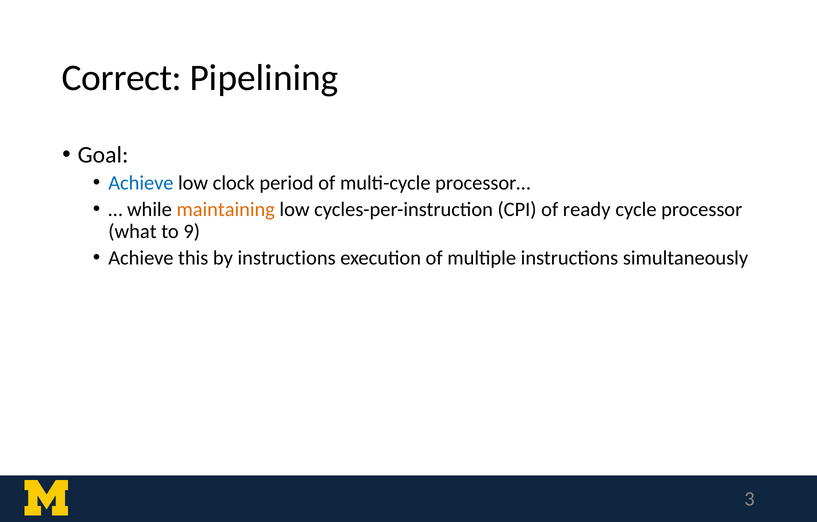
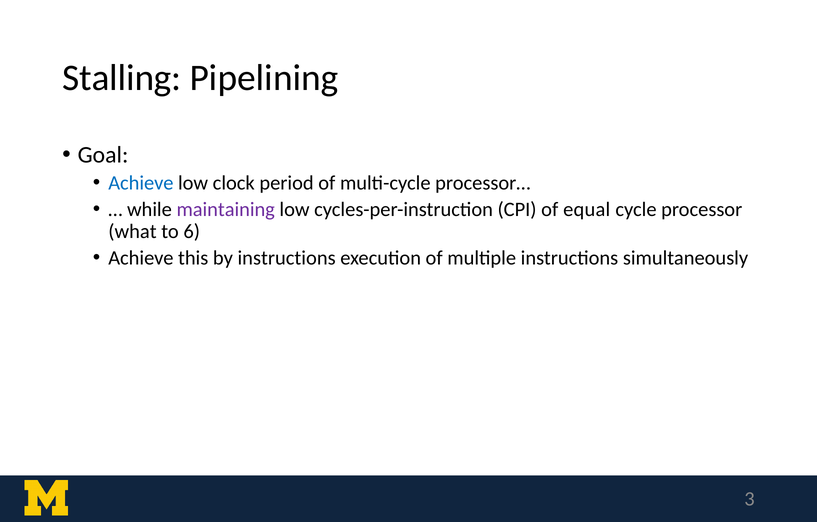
Correct: Correct -> Stalling (122, 78)
maintaining colour: orange -> purple (226, 209)
ready: ready -> equal (587, 209)
9: 9 -> 6 (192, 231)
